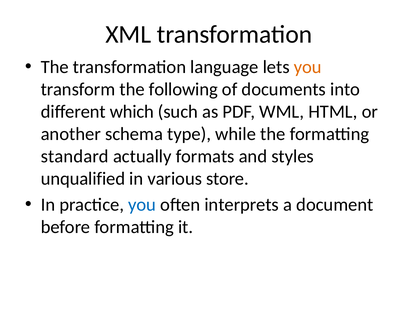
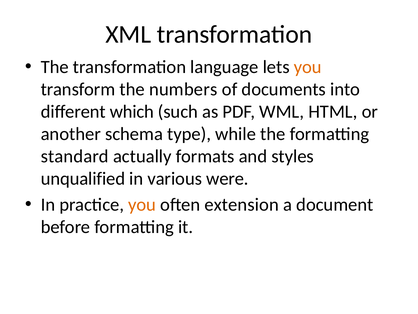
following: following -> numbers (183, 89)
store: store -> were (227, 178)
you colour: blue -> orange (142, 204)
interprets: interprets -> extension (242, 204)
